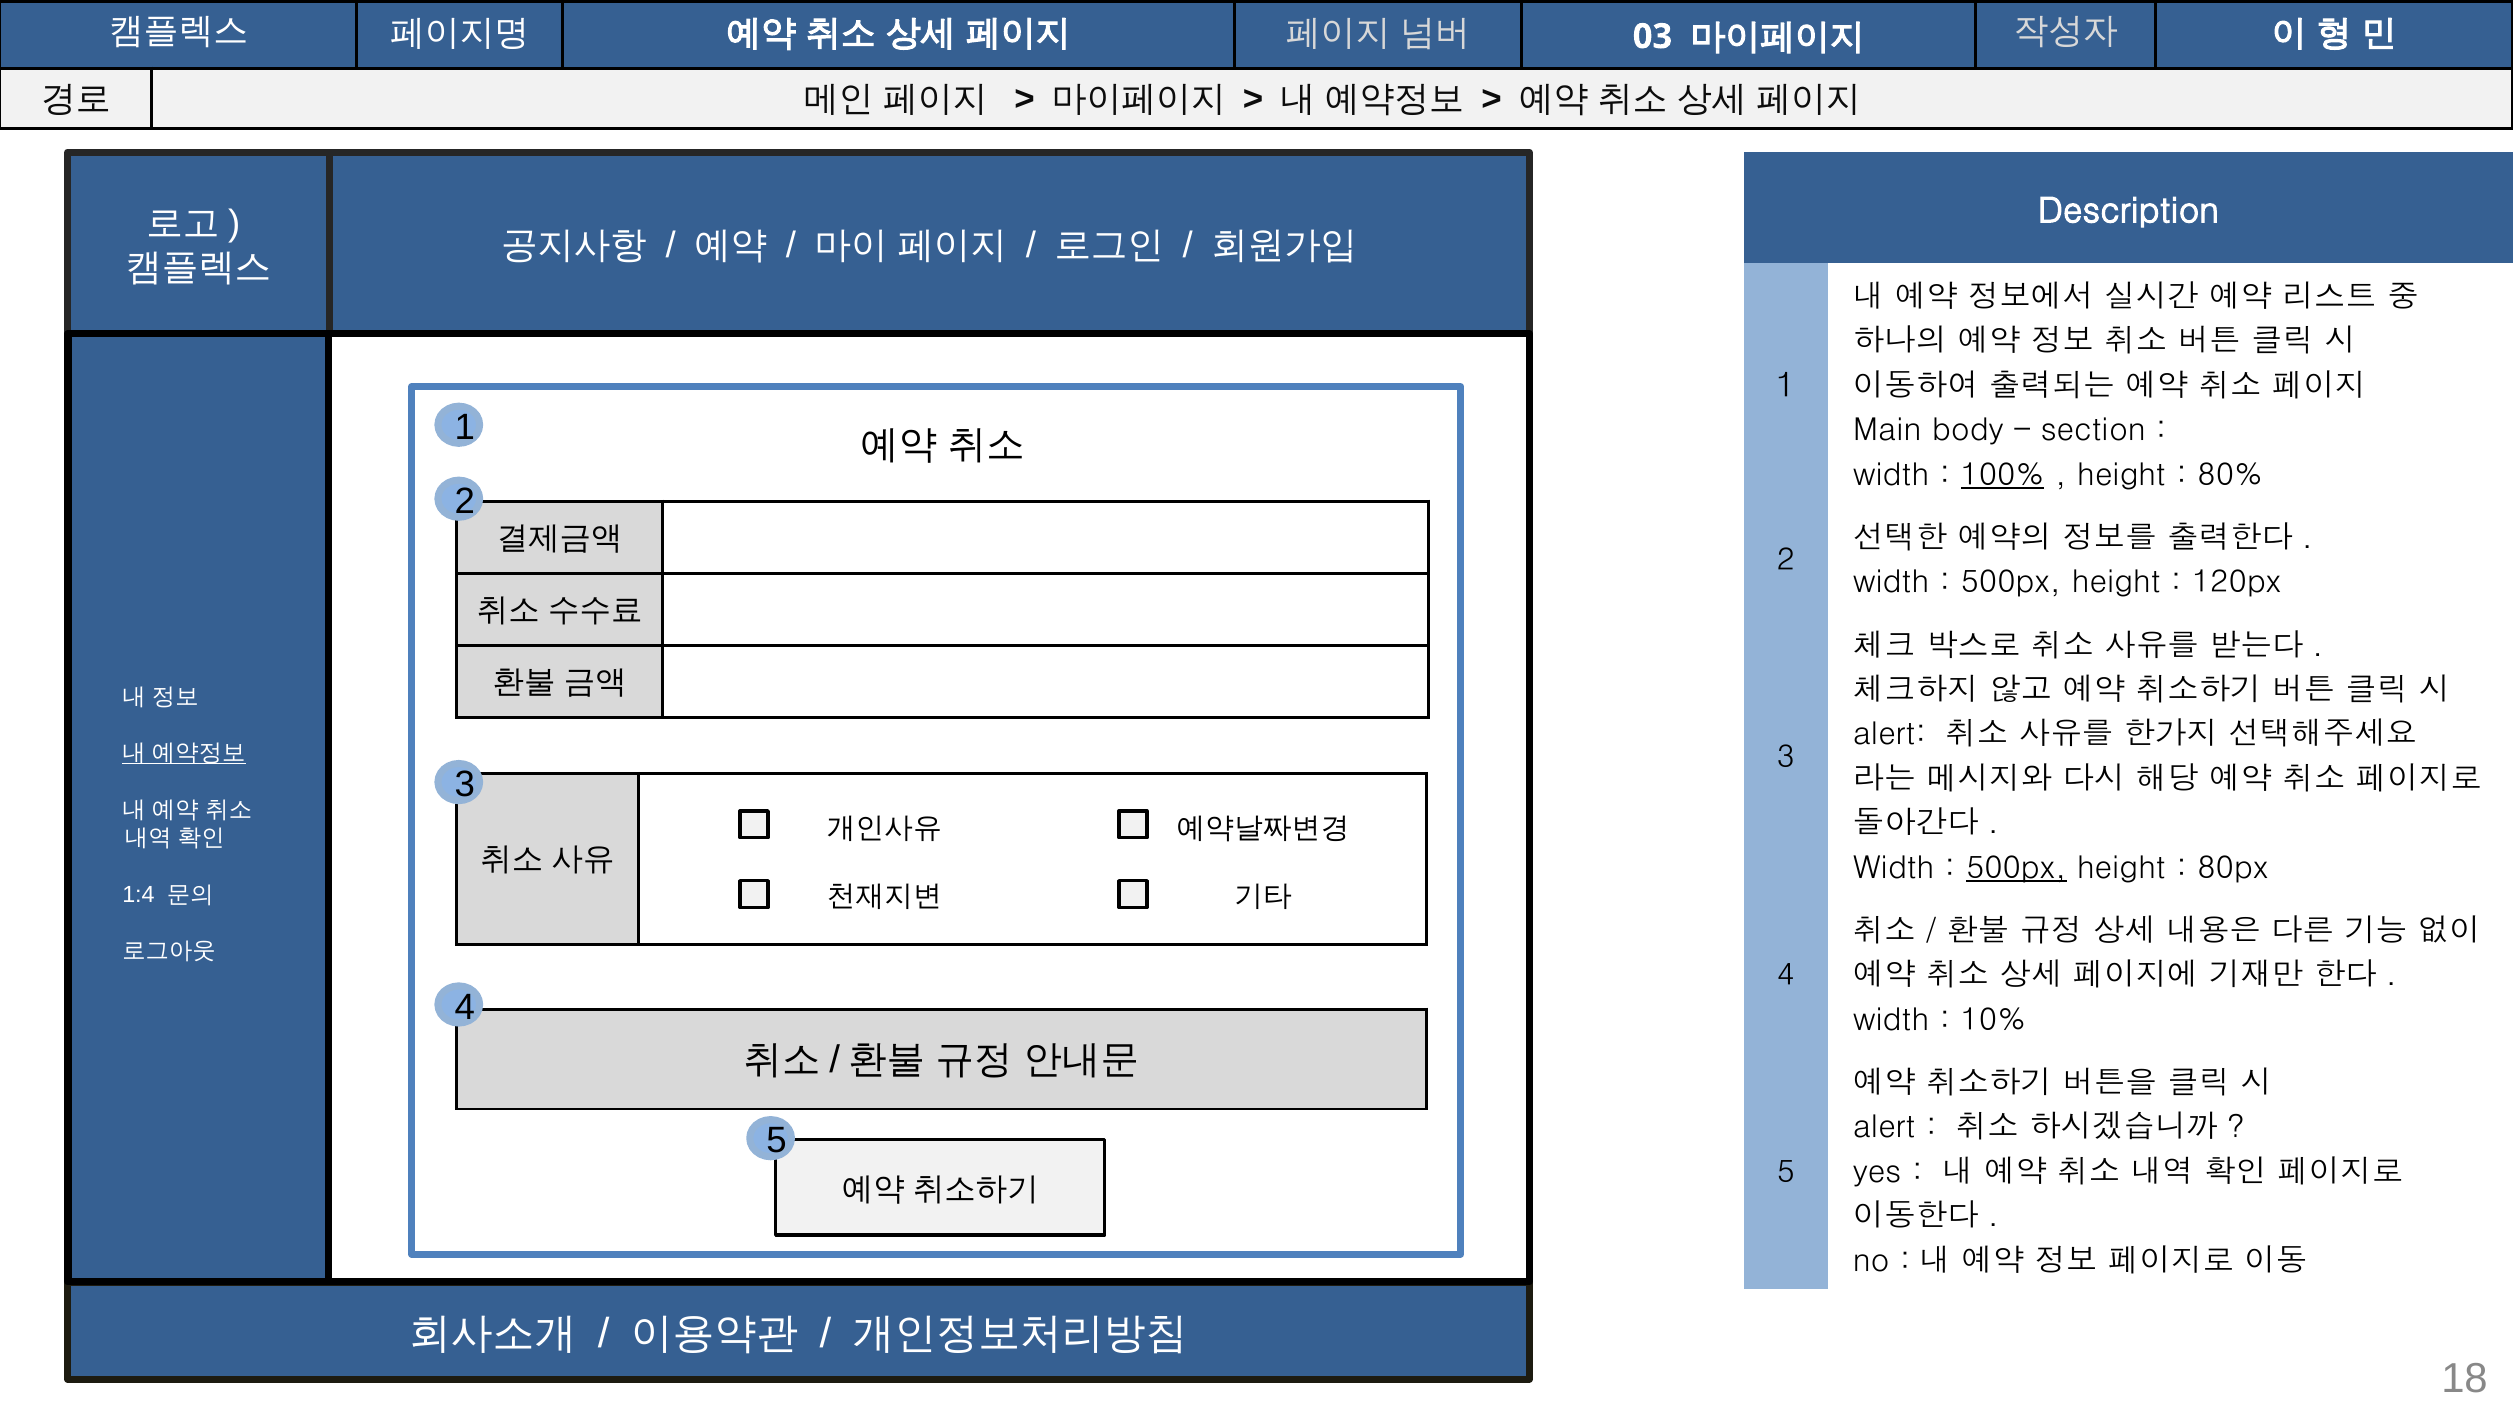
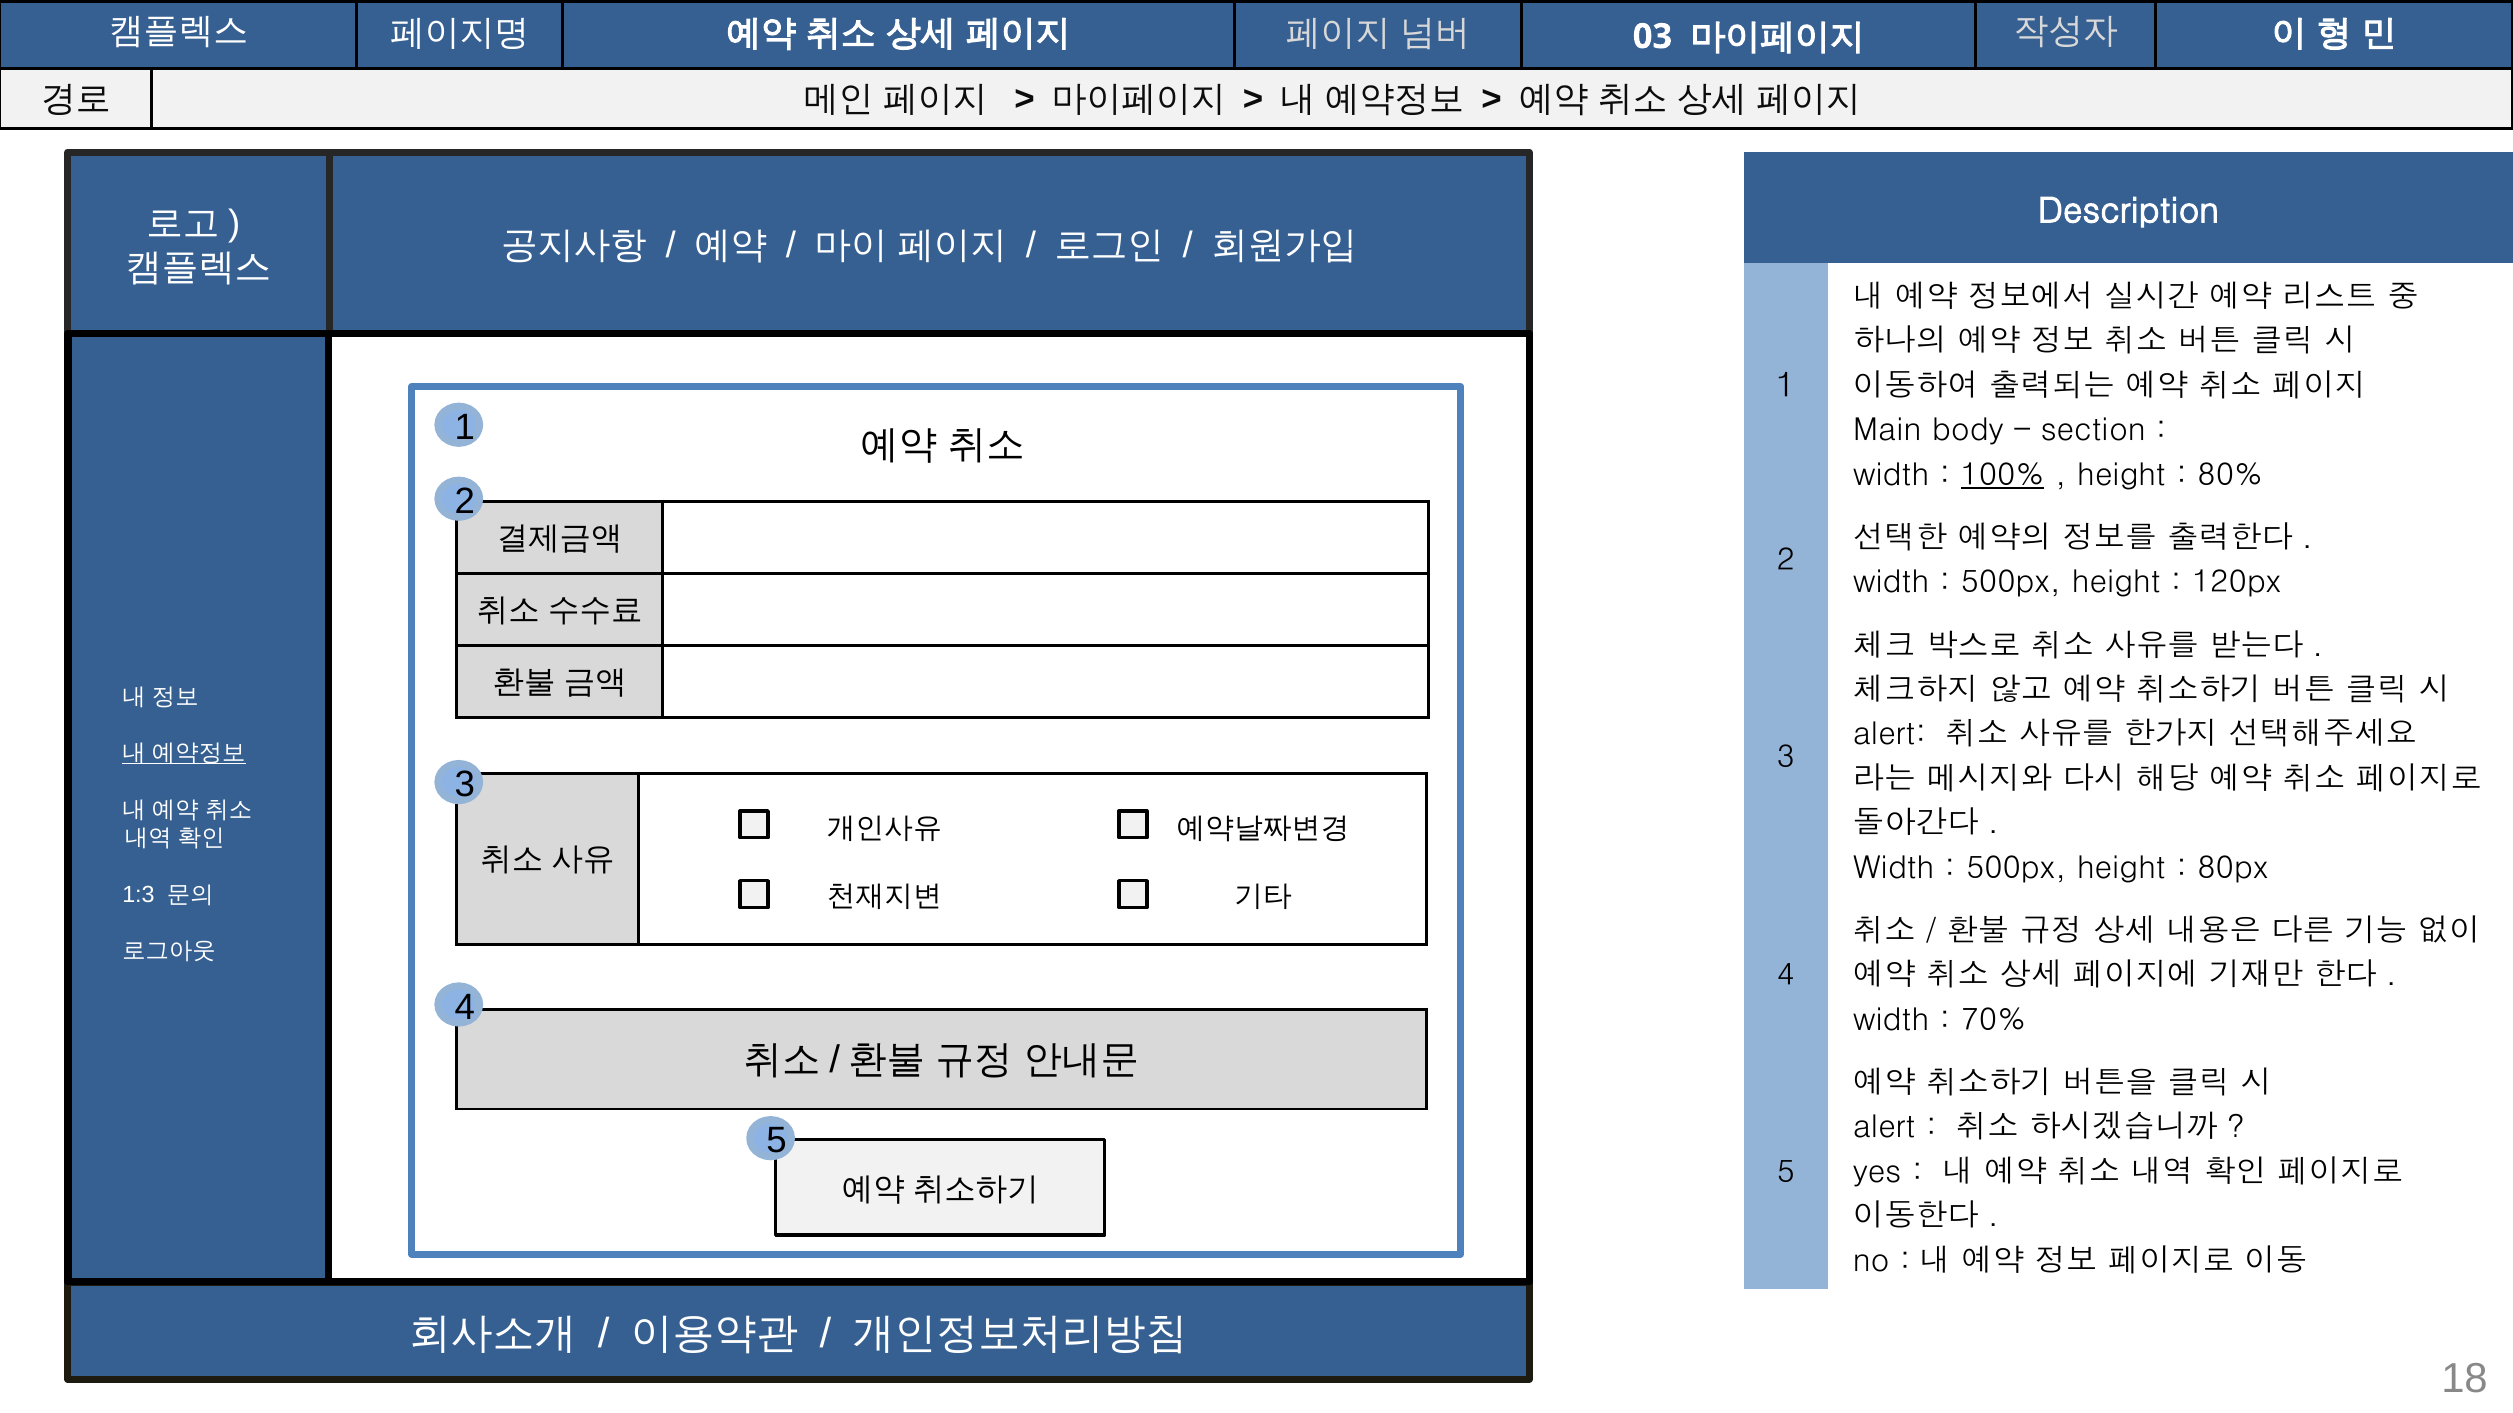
500px underline: present -> none (2016, 868)
1:4: 1:4 -> 1:3 (138, 895)
10%: 10% -> 70% (1993, 1020)
